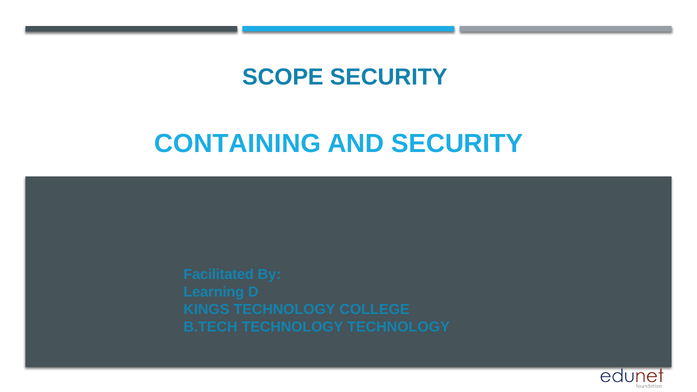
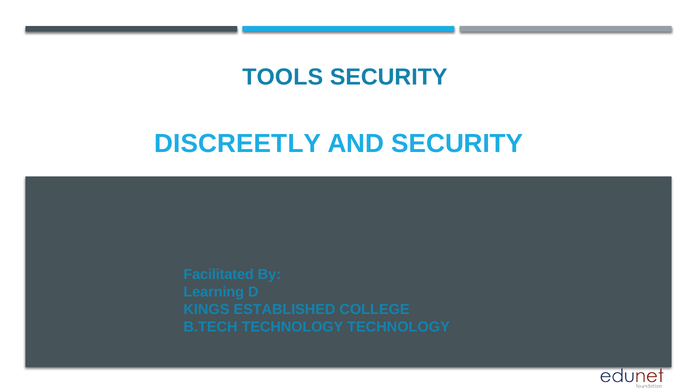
SCOPE: SCOPE -> TOOLS (283, 77)
CONTAINING: CONTAINING -> DISCREETLY (238, 144)
KINGS TECHNOLOGY: TECHNOLOGY -> ESTABLISHED (284, 309)
